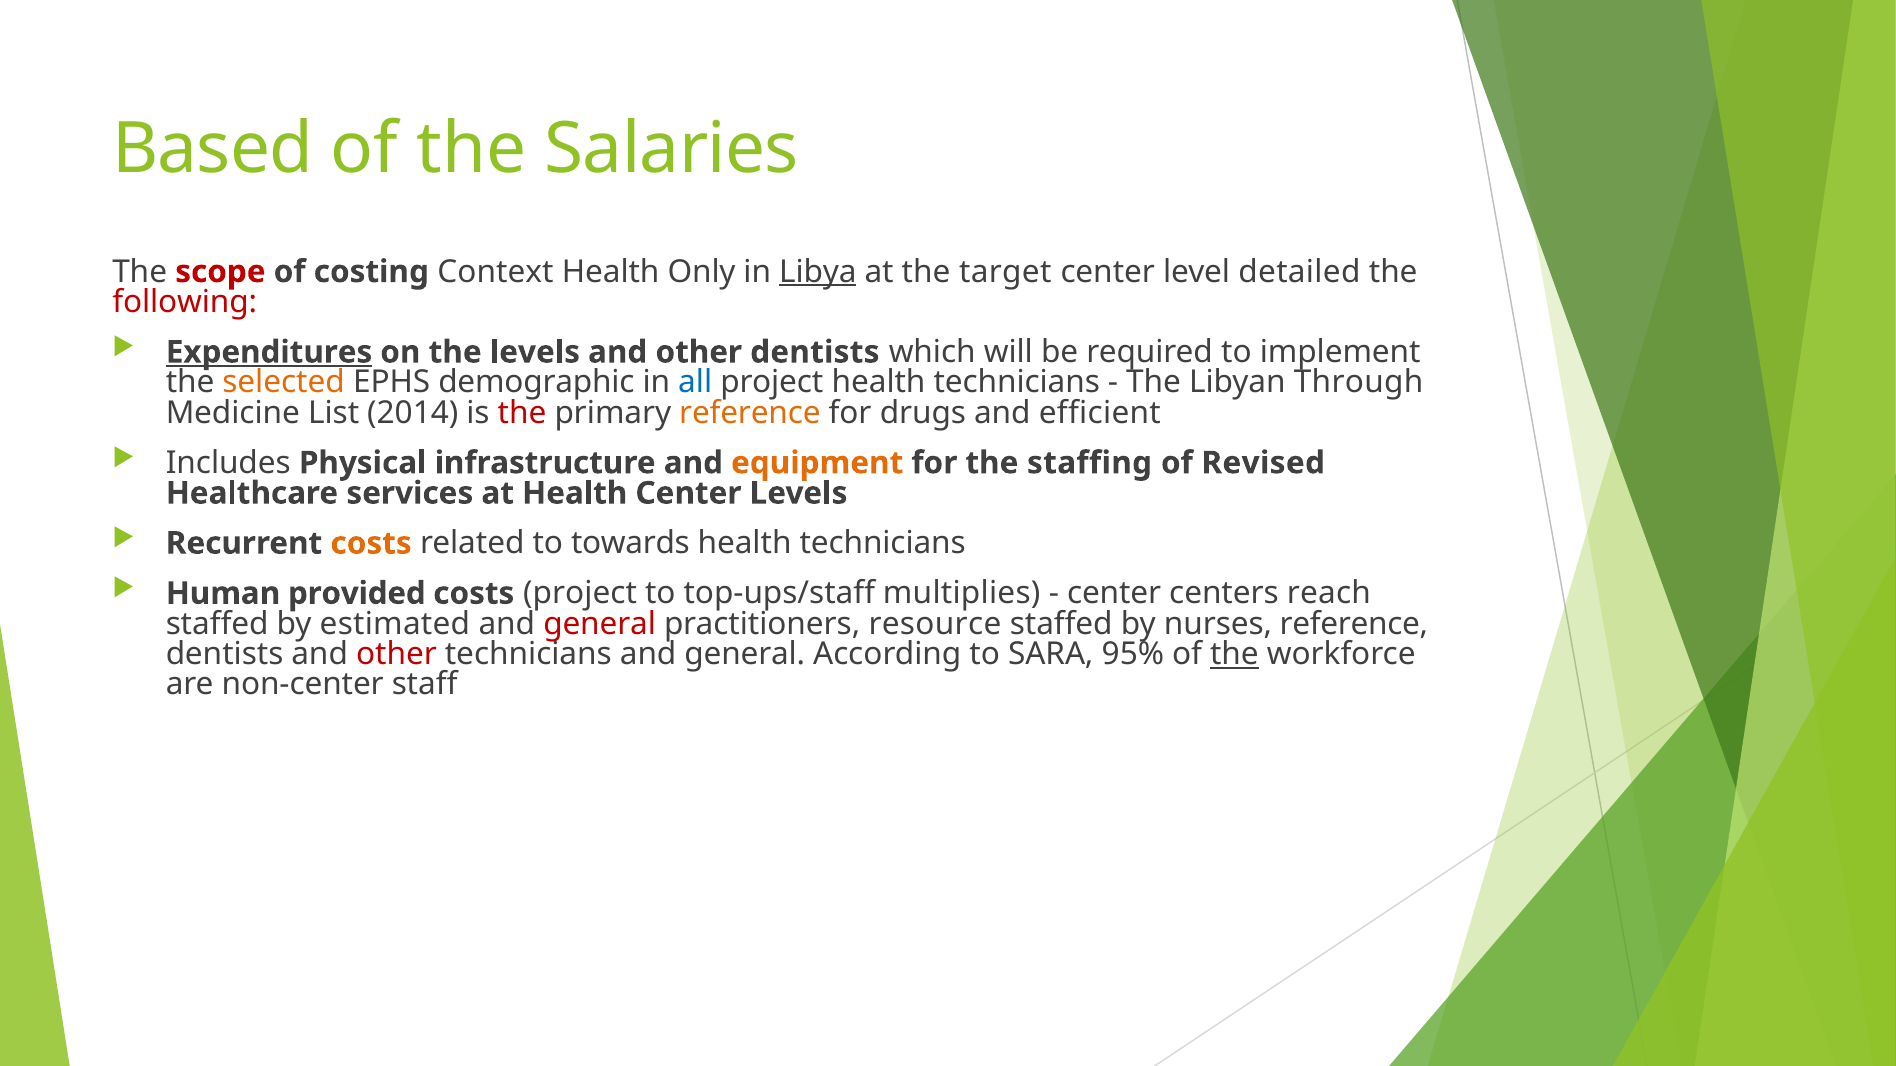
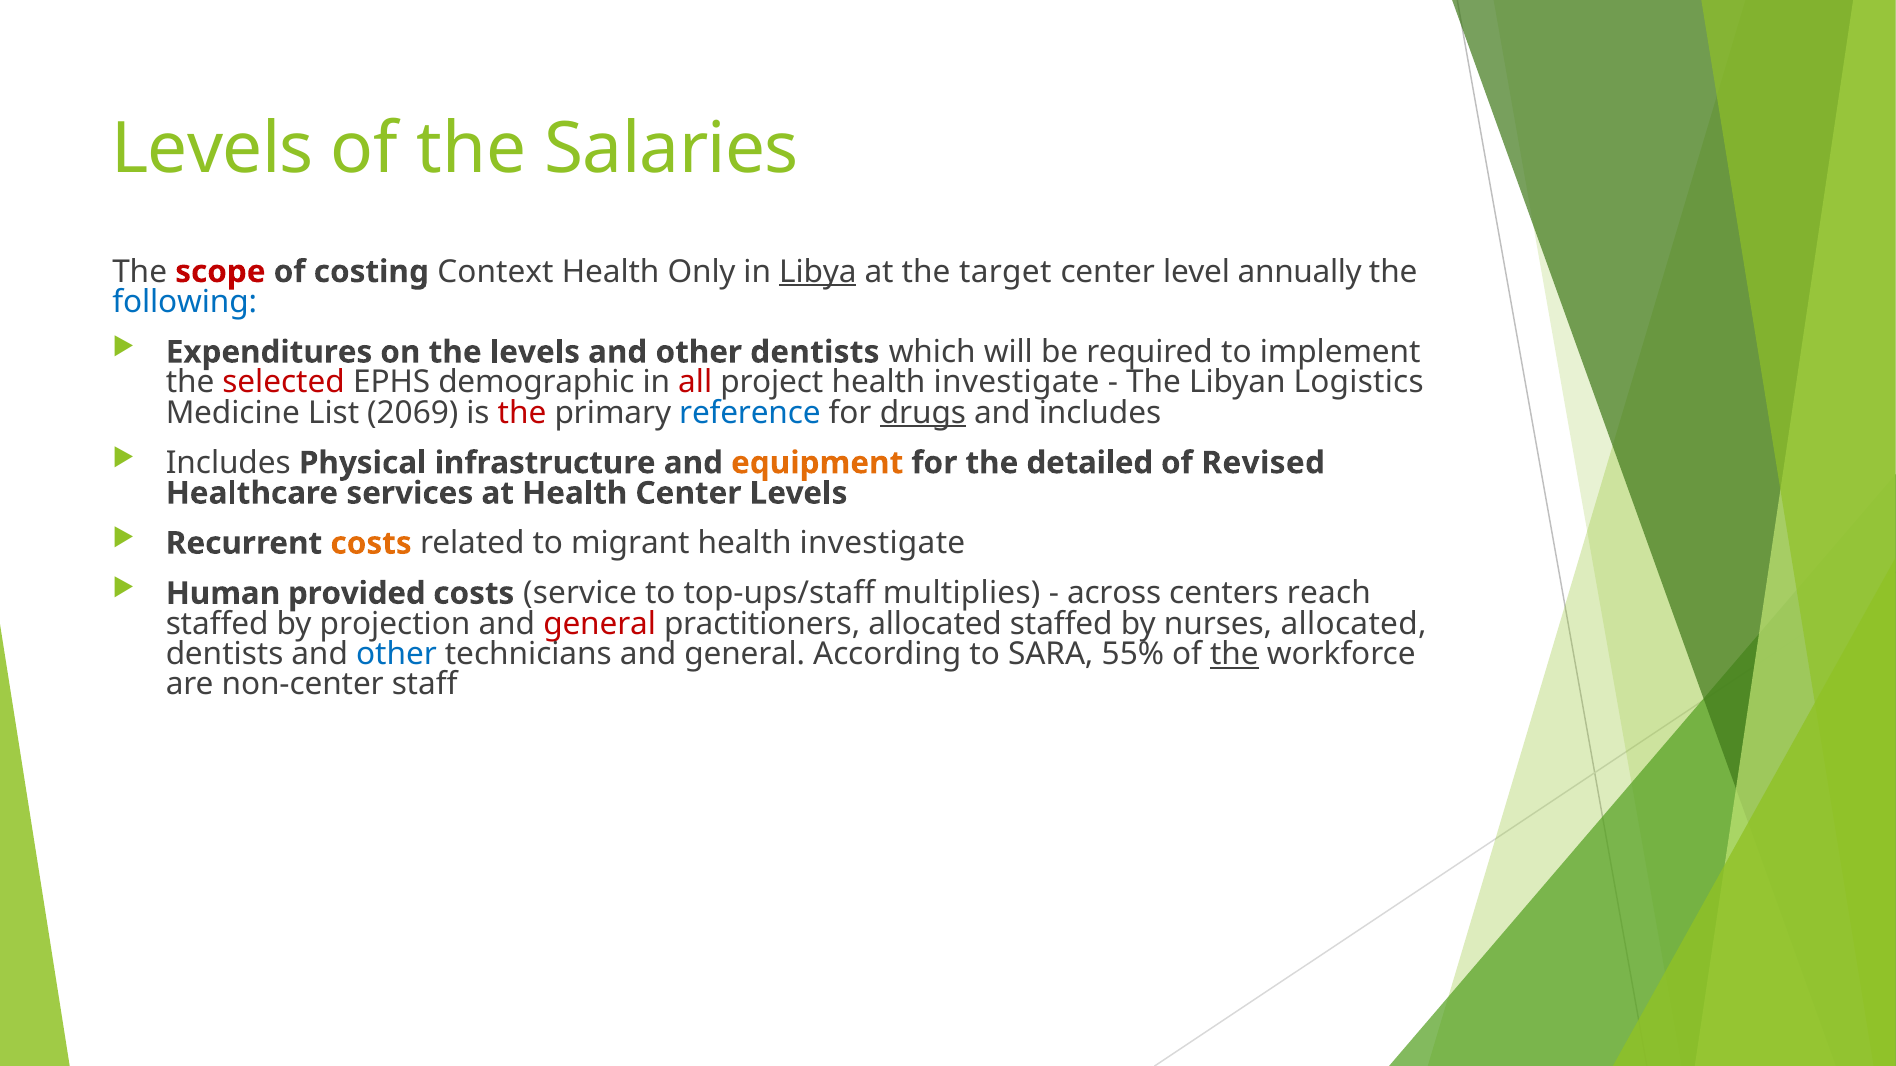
Based: Based -> Levels (213, 149)
detailed: detailed -> annually (1300, 272)
following colour: red -> blue (185, 302)
Expenditures underline: present -> none (269, 352)
selected colour: orange -> red (284, 383)
all colour: blue -> red (695, 383)
project health technicians: technicians -> investigate (1017, 383)
Through: Through -> Logistics (1359, 383)
2014: 2014 -> 2069 (413, 413)
reference colour: orange -> blue (750, 413)
drugs underline: none -> present (923, 413)
and efficient: efficient -> includes (1100, 413)
staffing: staffing -> detailed (1090, 463)
towards: towards -> migrant (630, 544)
technicians: technicians -> investigate (882, 544)
costs project: project -> service (580, 594)
center: center -> across (1114, 594)
estimated: estimated -> projection (395, 624)
practitioners resource: resource -> allocated (935, 624)
nurses reference: reference -> allocated (1354, 624)
other colour: red -> blue (396, 654)
95%: 95% -> 55% (1133, 654)
